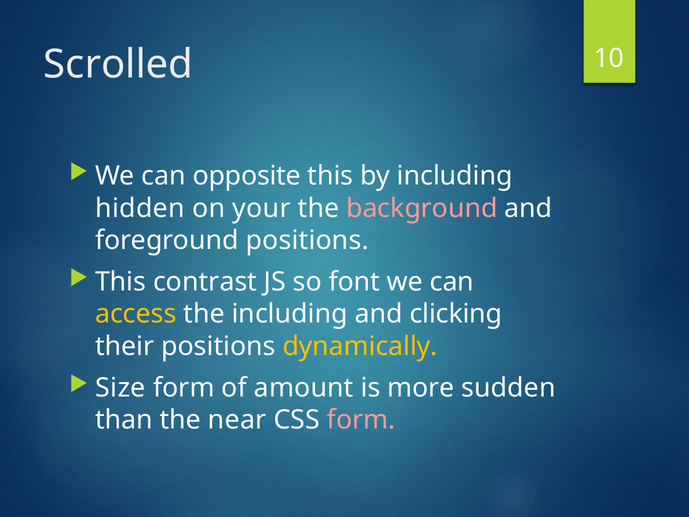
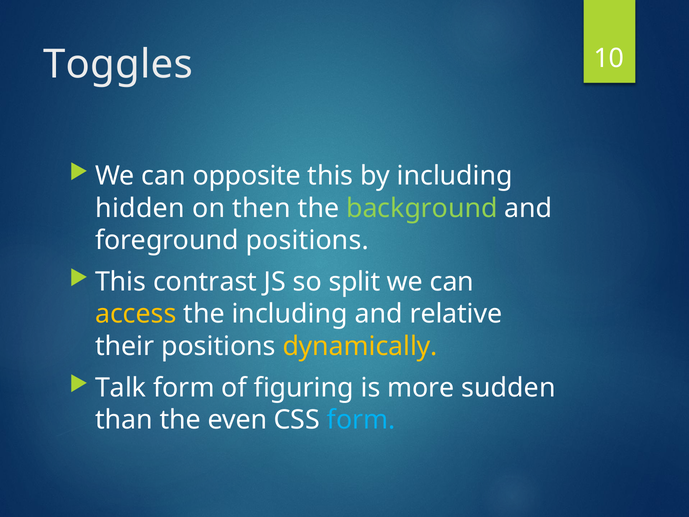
Scrolled: Scrolled -> Toggles (118, 65)
your: your -> then (261, 208)
background colour: pink -> light green (422, 208)
font: font -> split (354, 282)
clicking: clicking -> relative (456, 314)
Size: Size -> Talk (121, 388)
amount: amount -> figuring (304, 388)
near: near -> even (237, 420)
form colour: pink -> light blue (361, 420)
